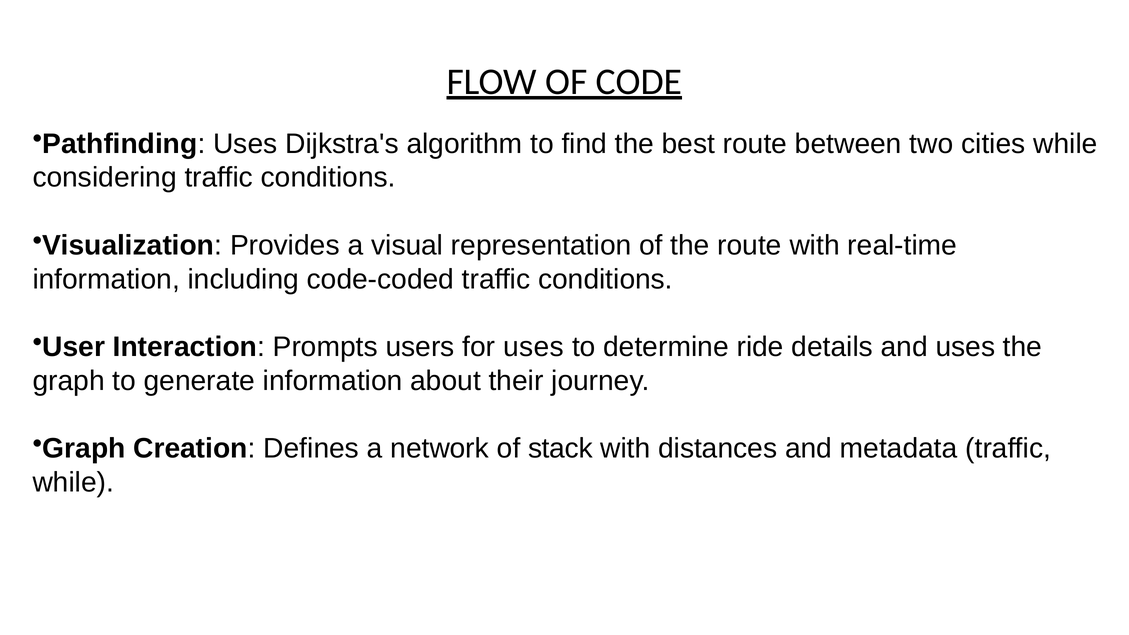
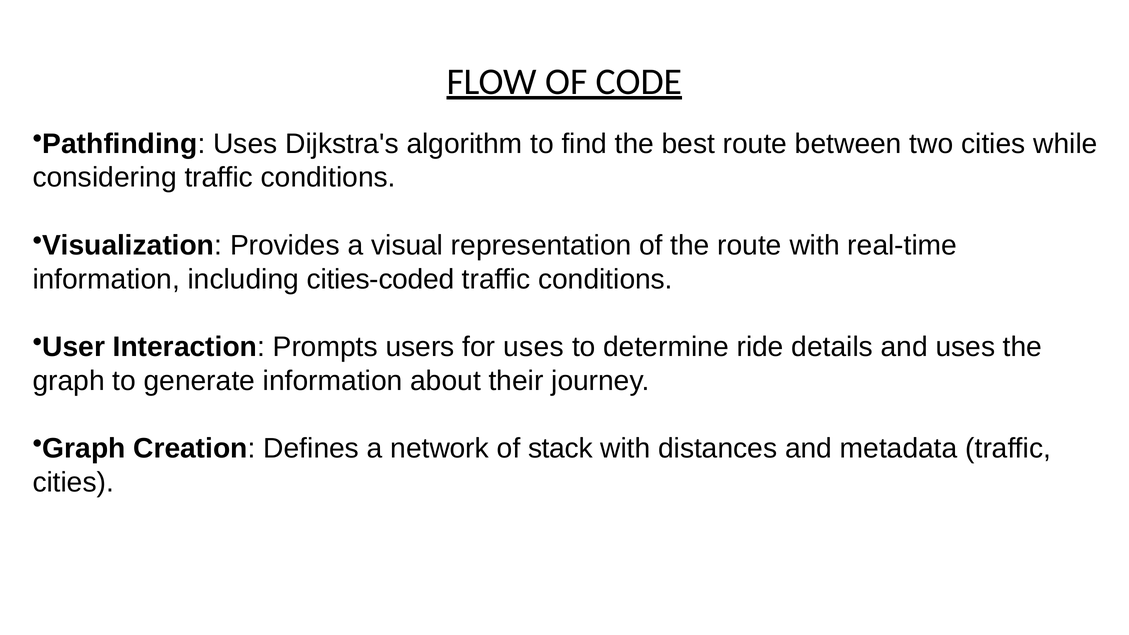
code-coded: code-coded -> cities-coded (381, 279)
while: while -> cities (73, 483)
